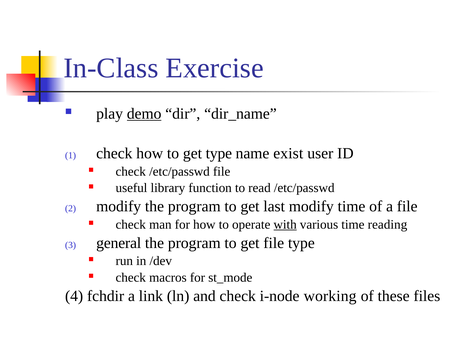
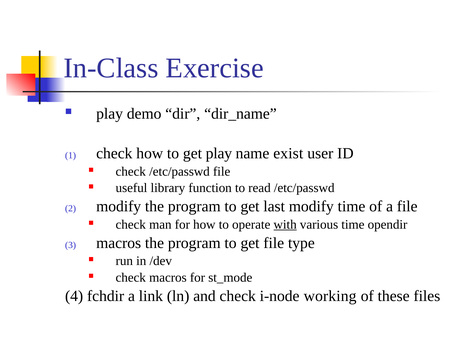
demo underline: present -> none (144, 114)
get type: type -> play (219, 154)
reading: reading -> opendir (388, 225)
general: general -> macros (119, 243)
